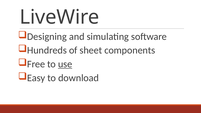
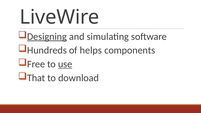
Designing underline: none -> present (47, 37)
sheet: sheet -> helps (91, 50)
Easy: Easy -> That (36, 78)
